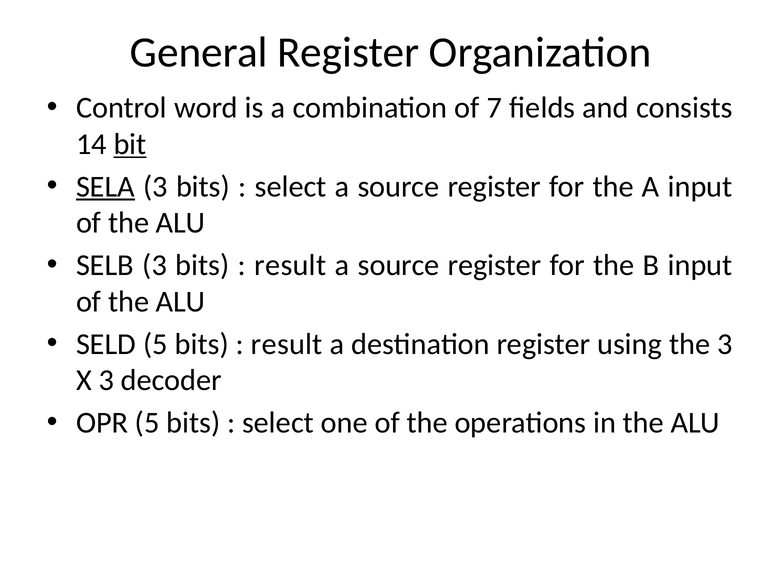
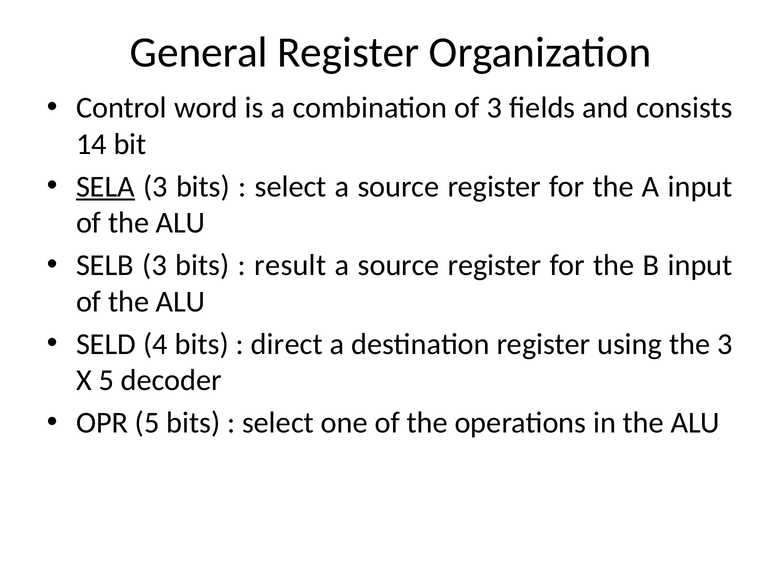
of 7: 7 -> 3 (495, 108)
bit underline: present -> none (130, 144)
SELD 5: 5 -> 4 (155, 344)
result: result -> direct (287, 344)
X 3: 3 -> 5 (106, 380)
